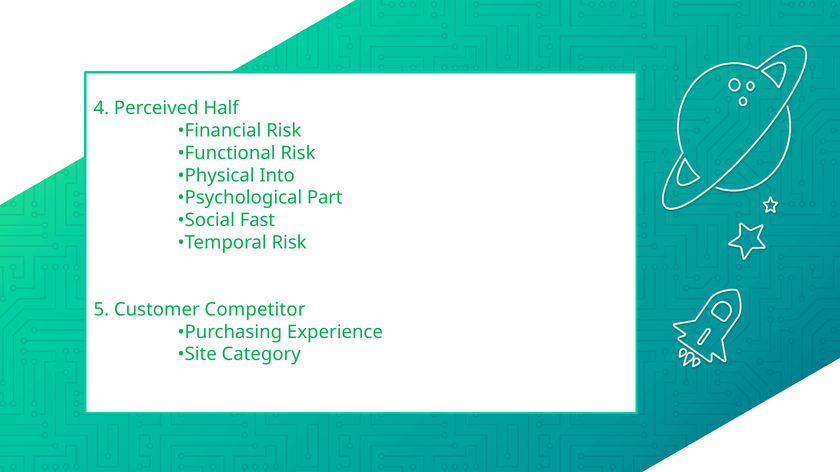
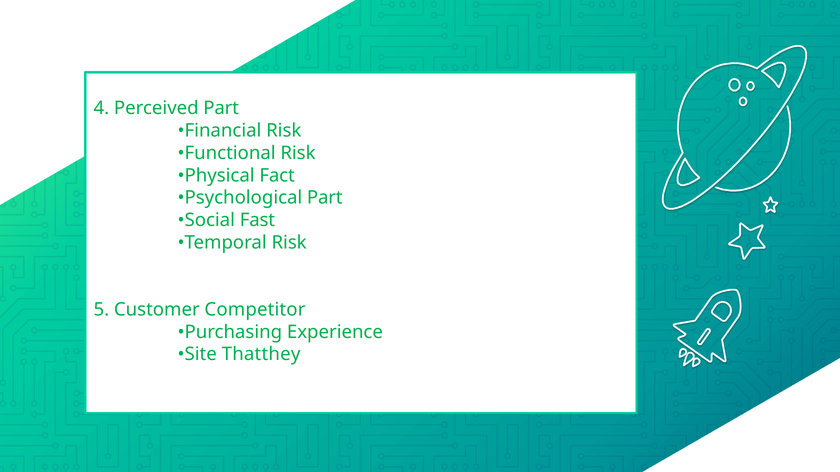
Perceived Half: Half -> Part (221, 108)
Into: Into -> Fact (277, 176)
Category: Category -> Thatthey (261, 355)
